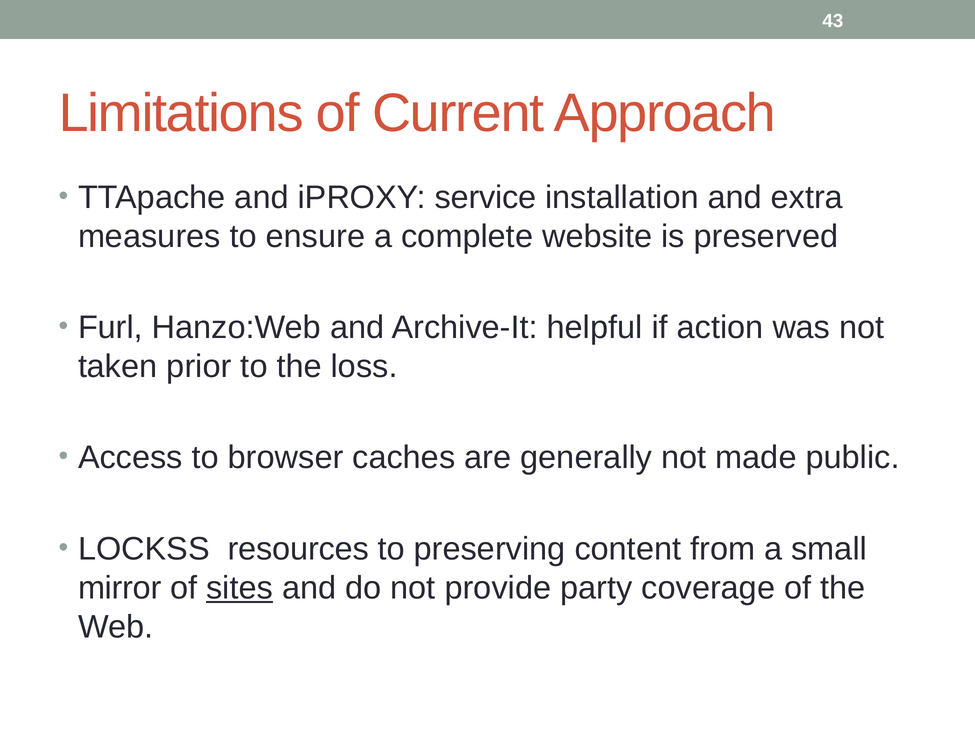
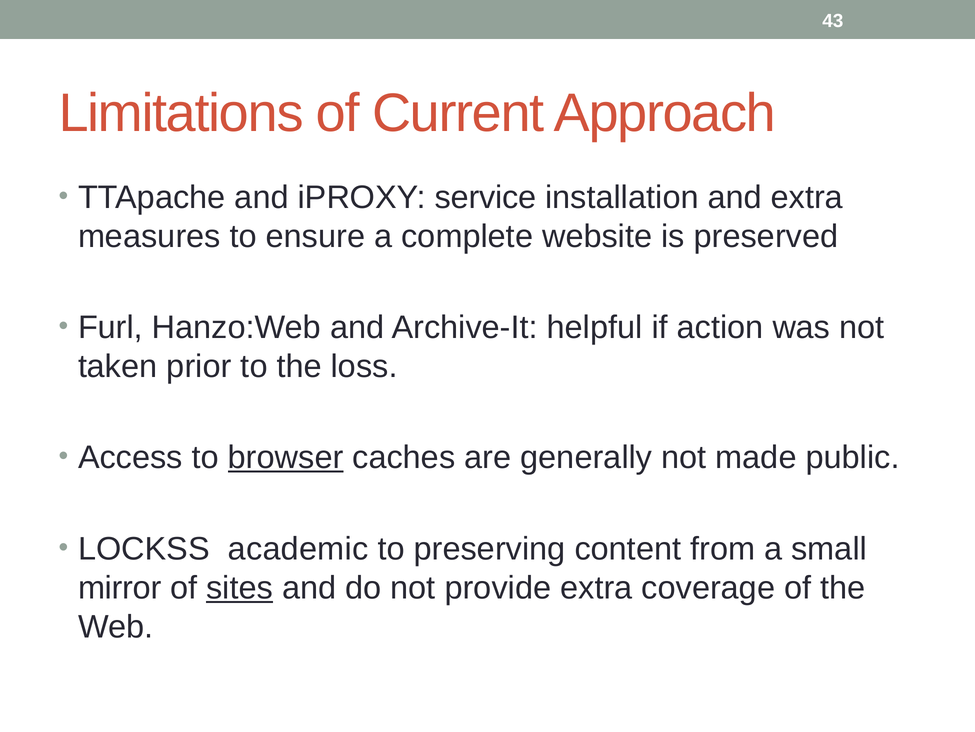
browser underline: none -> present (286, 457)
resources: resources -> academic (298, 548)
provide party: party -> extra (596, 587)
